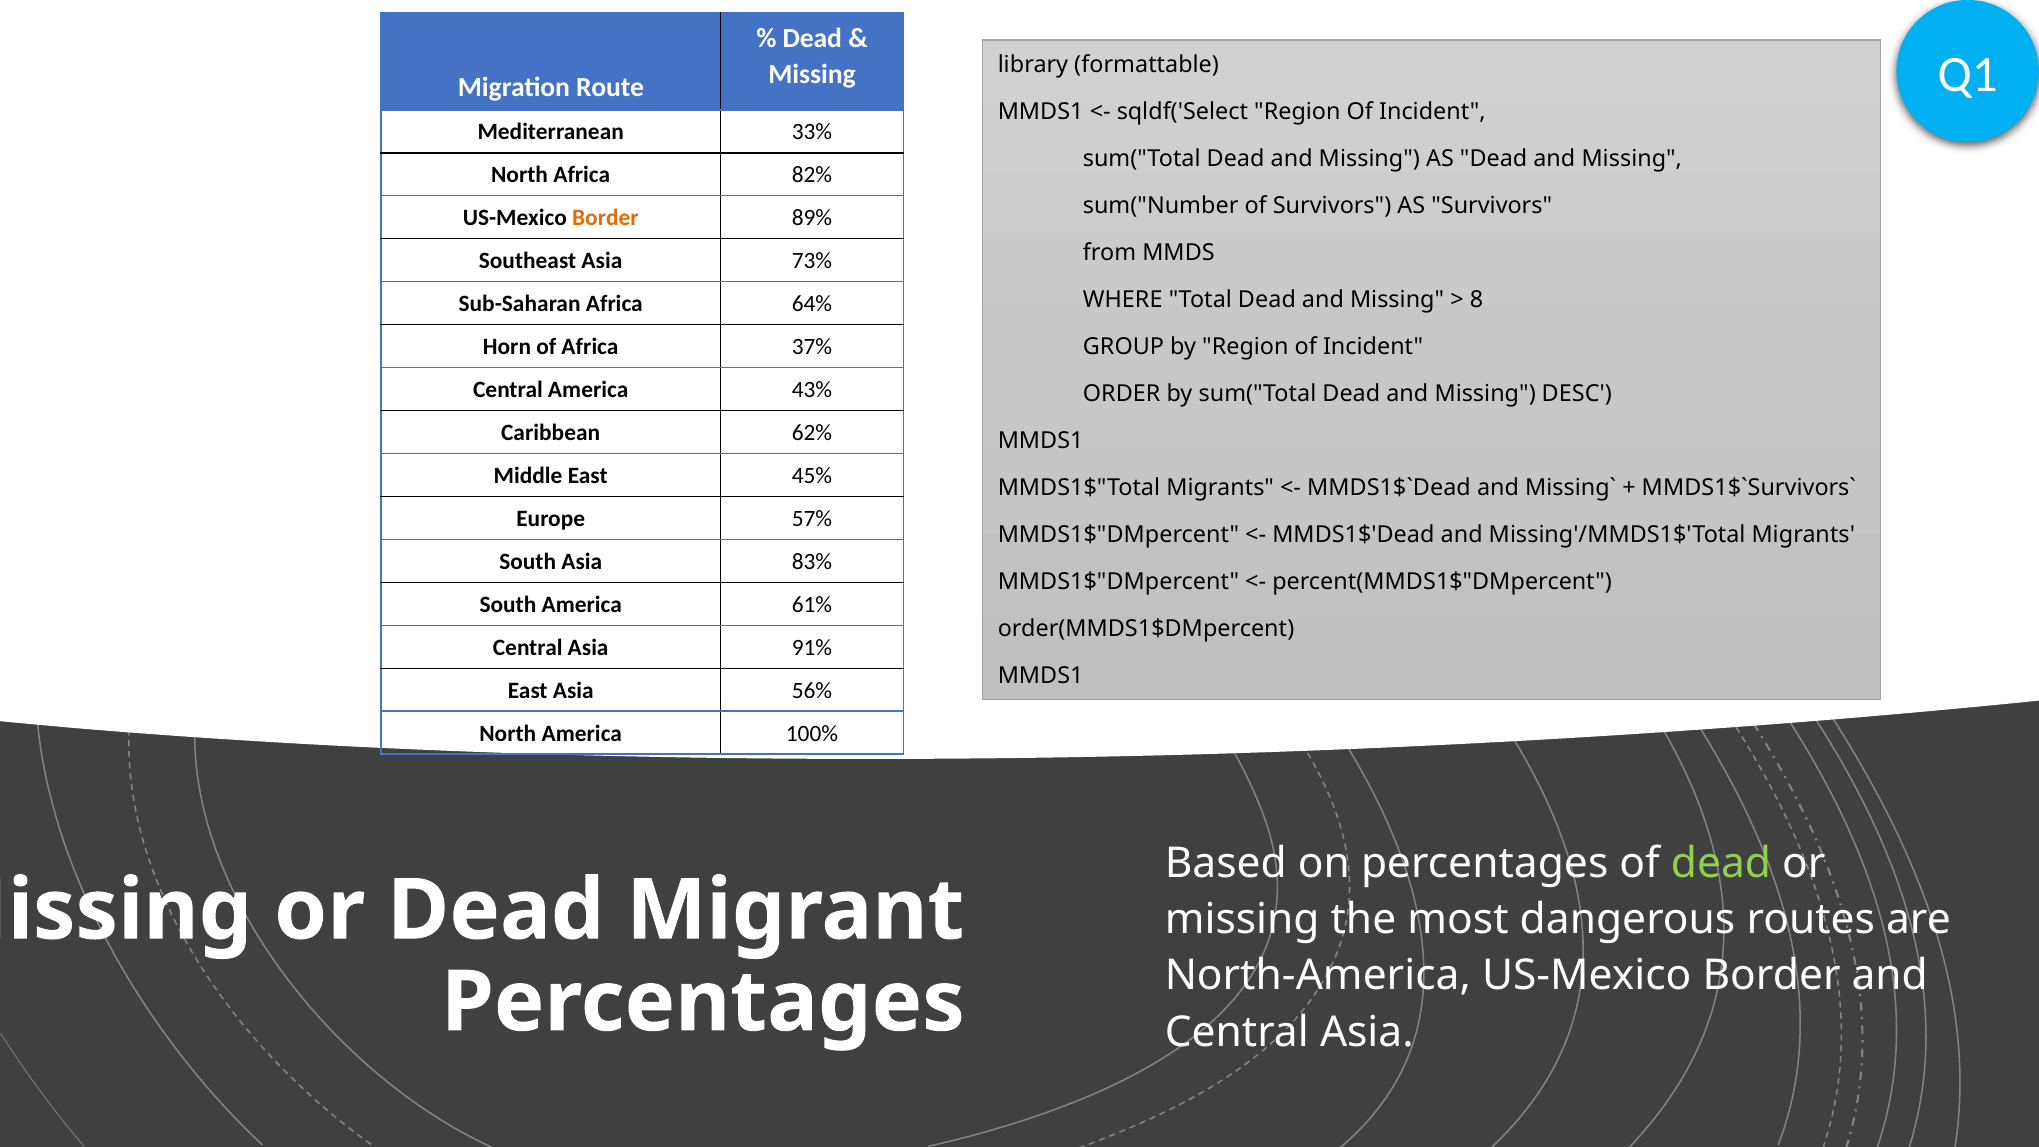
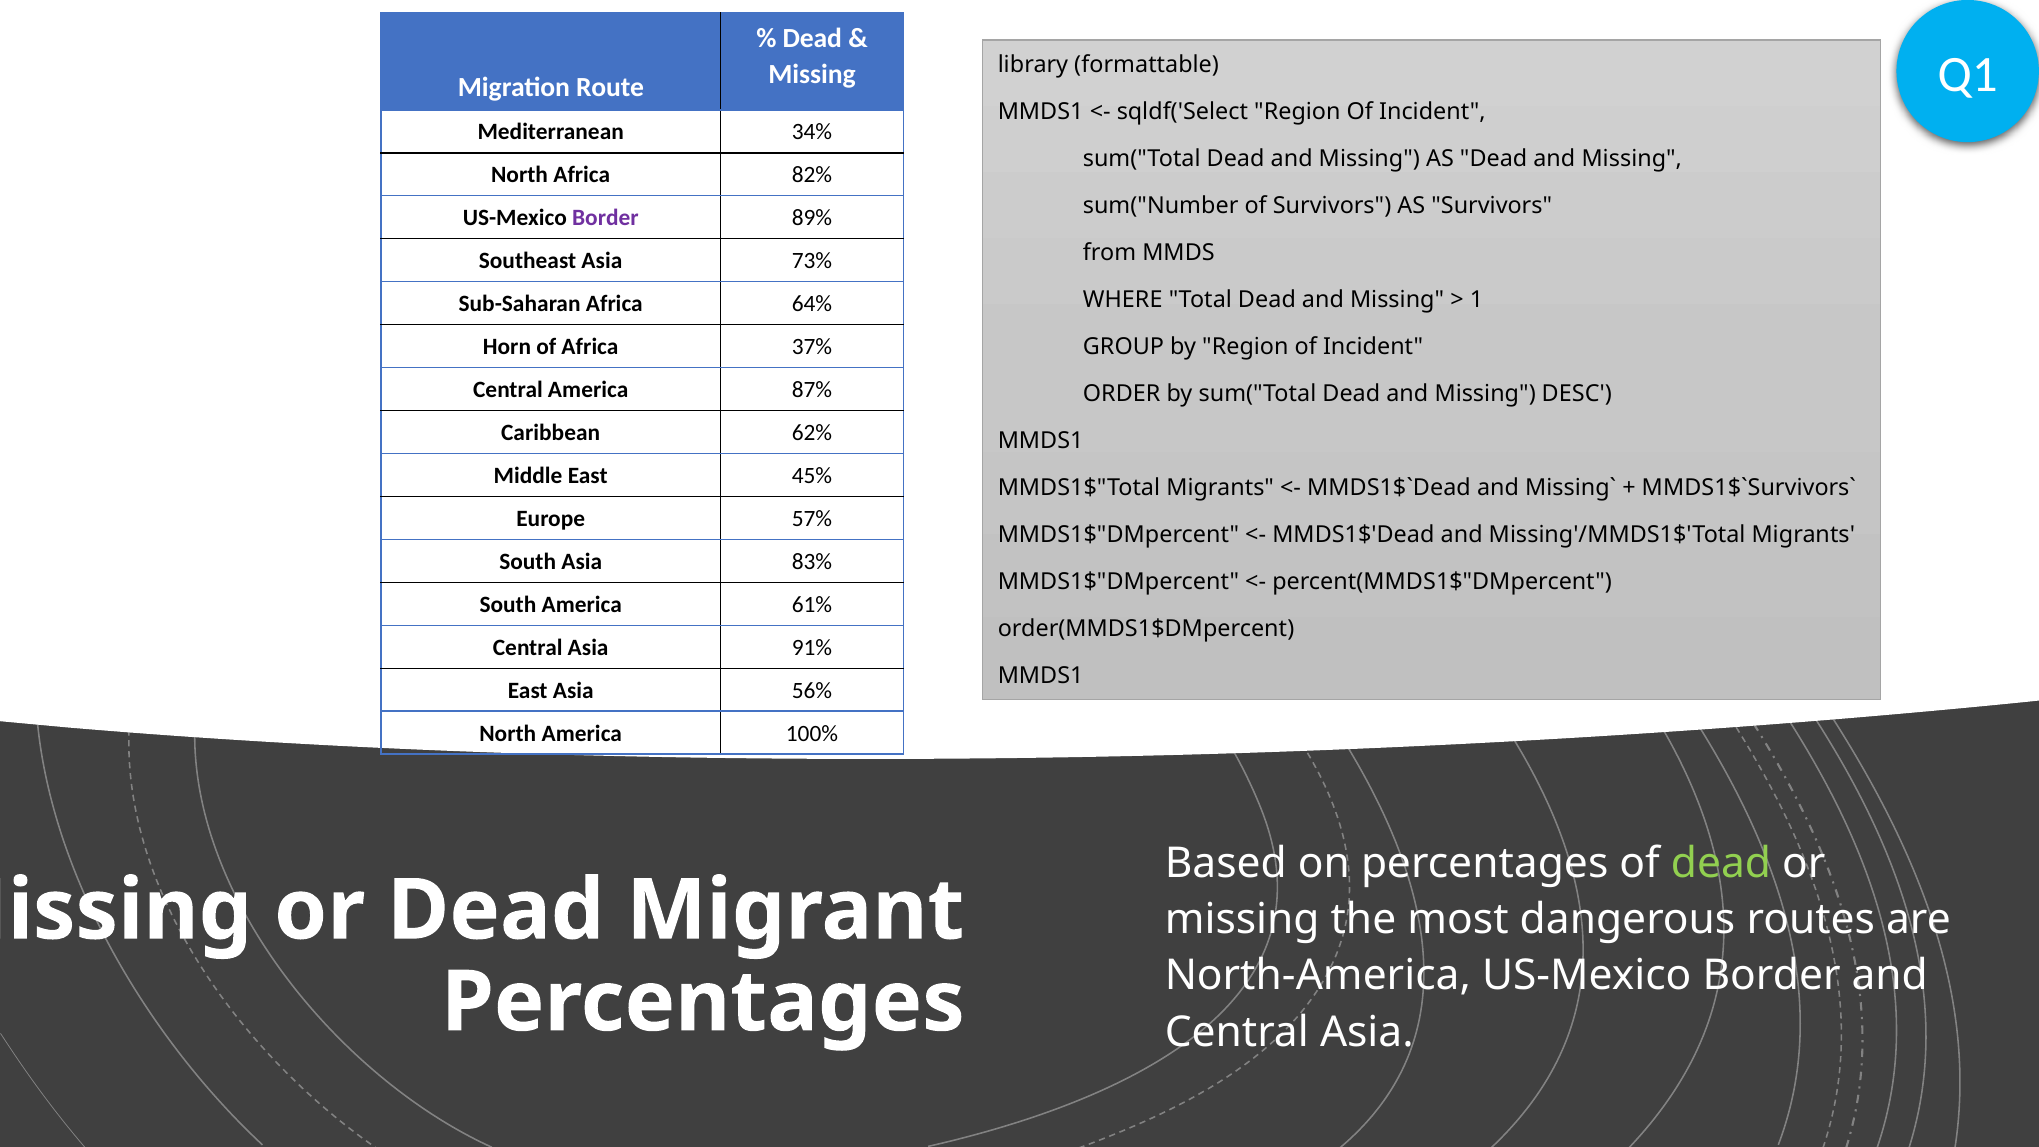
33%: 33% -> 34% (812, 132)
Border colour: orange -> purple (605, 218)
8: 8 -> 1 (1477, 300)
43%: 43% -> 87% (812, 390)
